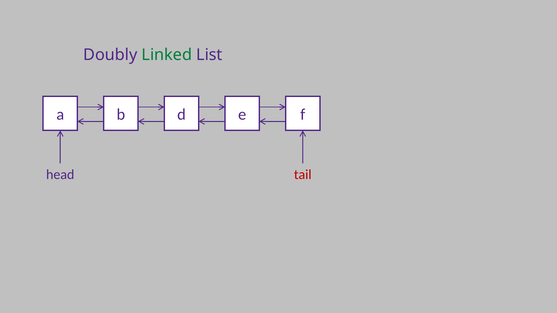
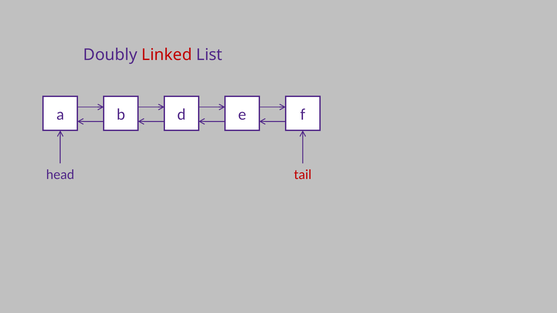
Linked colour: green -> red (167, 55)
